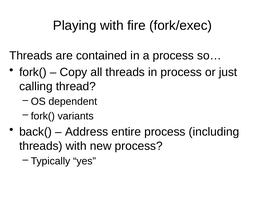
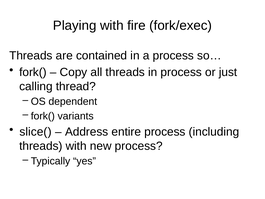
back(: back( -> slice( (36, 132)
